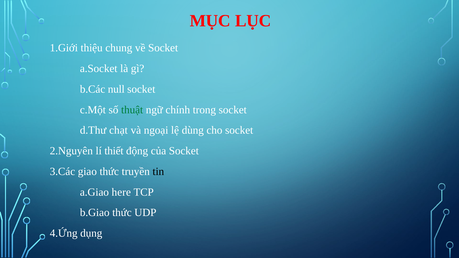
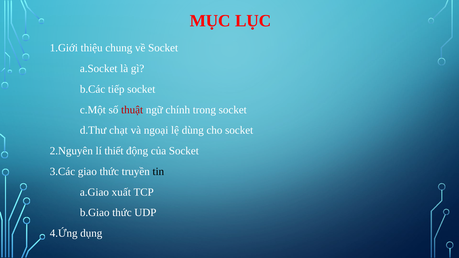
null: null -> tiếp (116, 89)
thuật colour: green -> red (132, 110)
here: here -> xuất (121, 192)
